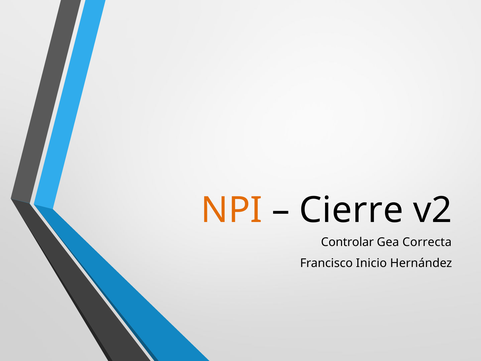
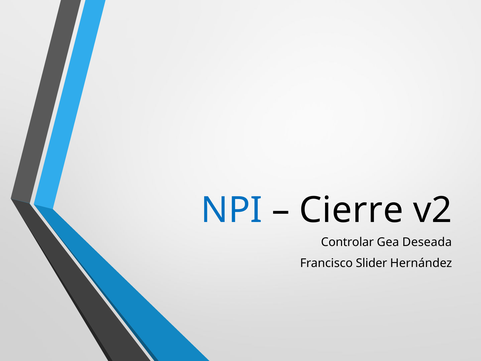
NPI colour: orange -> blue (232, 210)
Correcta: Correcta -> Deseada (427, 242)
Inicio: Inicio -> Slider (372, 263)
